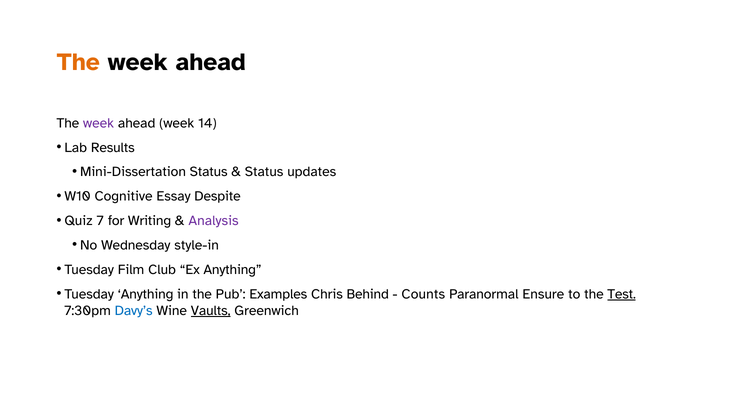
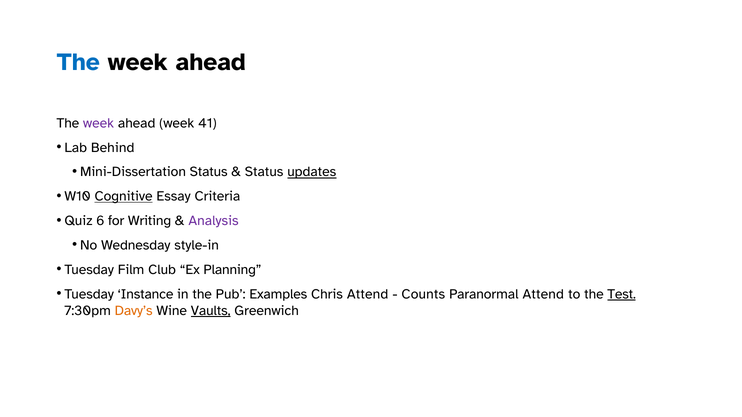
The colour: orange -> blue (78, 62)
14: 14 -> 41 (207, 123)
Results: Results -> Behind (113, 148)
updates underline: none -> present (312, 172)
Cognitive underline: none -> present (124, 196)
Despite: Despite -> Criteria (217, 196)
7: 7 -> 6 (100, 221)
Ex Anything: Anything -> Planning (232, 270)
Tuesday Anything: Anything -> Instance (146, 294)
Chris Behind: Behind -> Attend (368, 294)
Paranormal Ensure: Ensure -> Attend (543, 294)
Davy’s colour: blue -> orange (134, 311)
